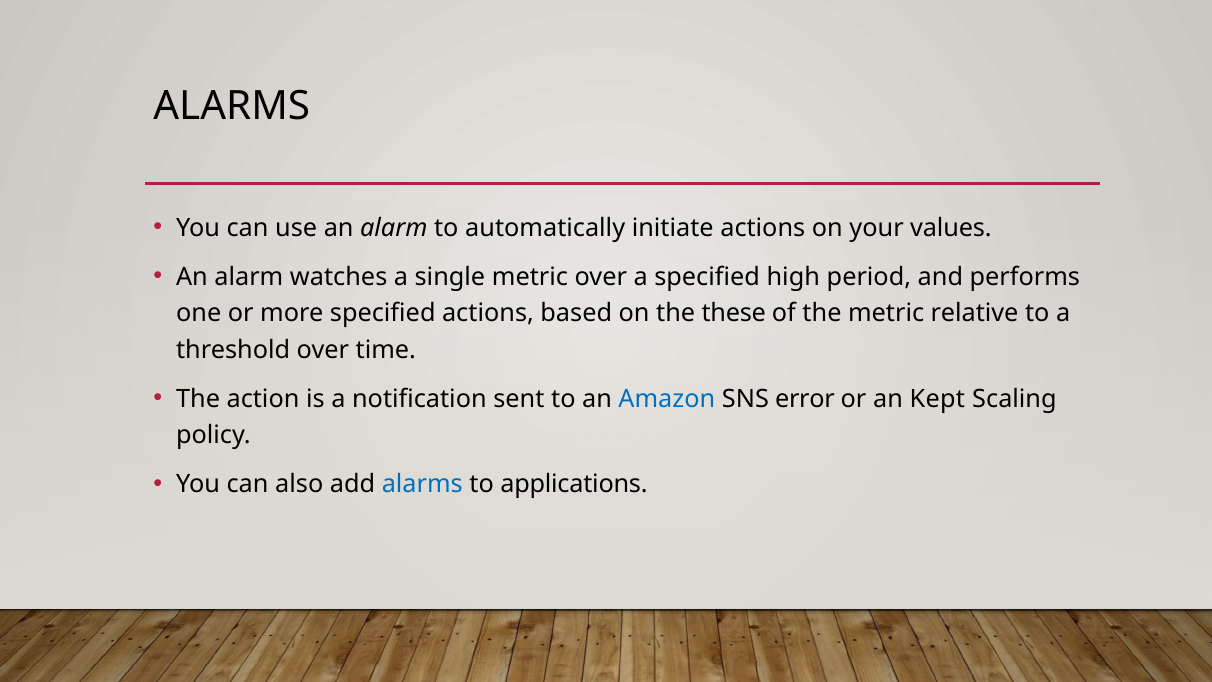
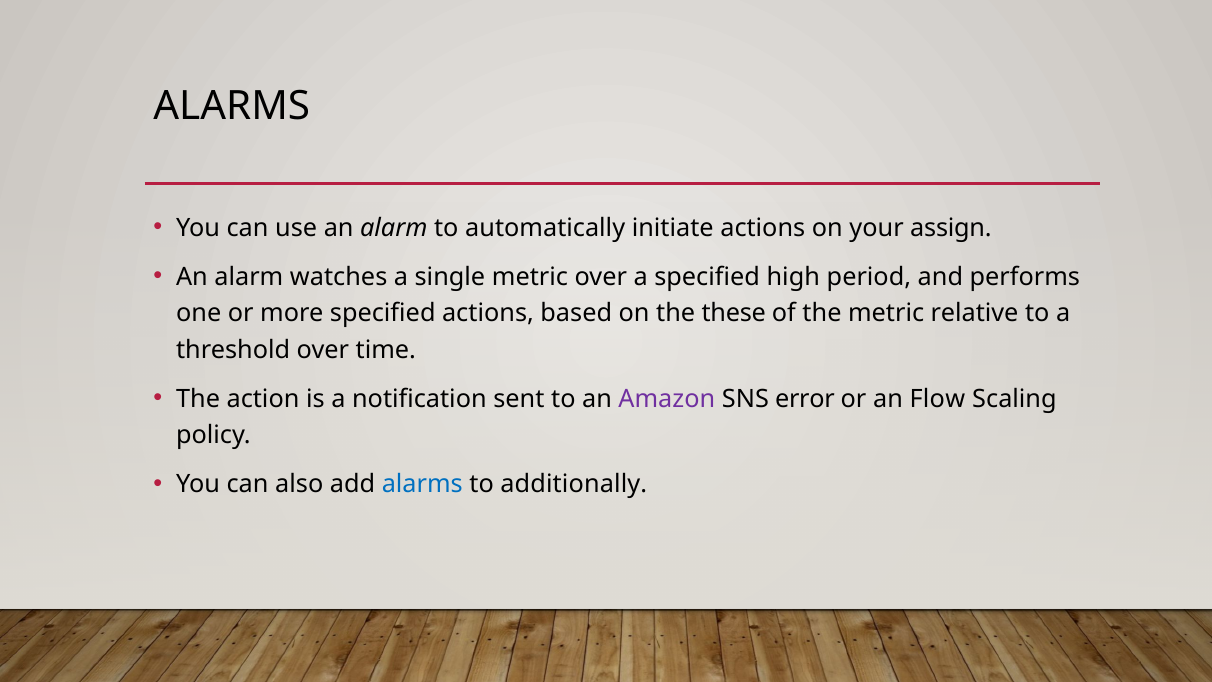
values: values -> assign (951, 228)
Amazon colour: blue -> purple (667, 399)
Kept: Kept -> Flow (937, 399)
applications: applications -> additionally (574, 484)
